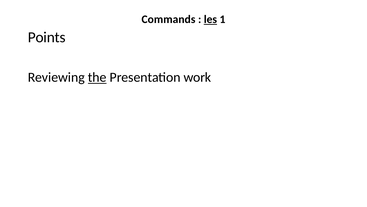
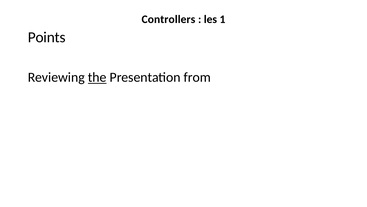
Commands: Commands -> Controllers (168, 19)
les underline: present -> none (210, 19)
work: work -> from (197, 77)
